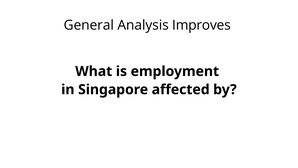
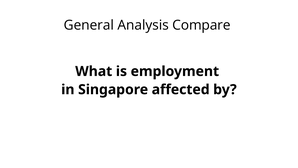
Improves: Improves -> Compare (201, 25)
